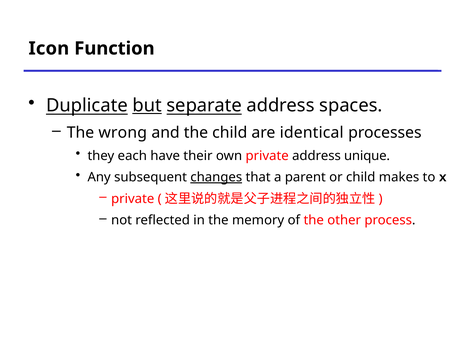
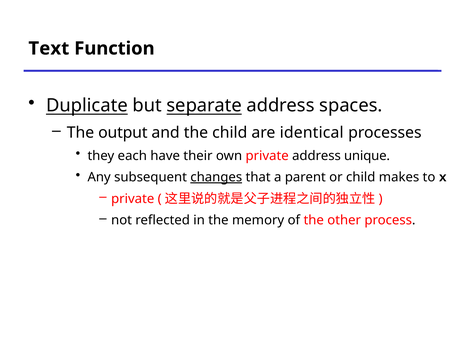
Icon: Icon -> Text (49, 49)
but underline: present -> none (147, 106)
wrong: wrong -> output (123, 133)
